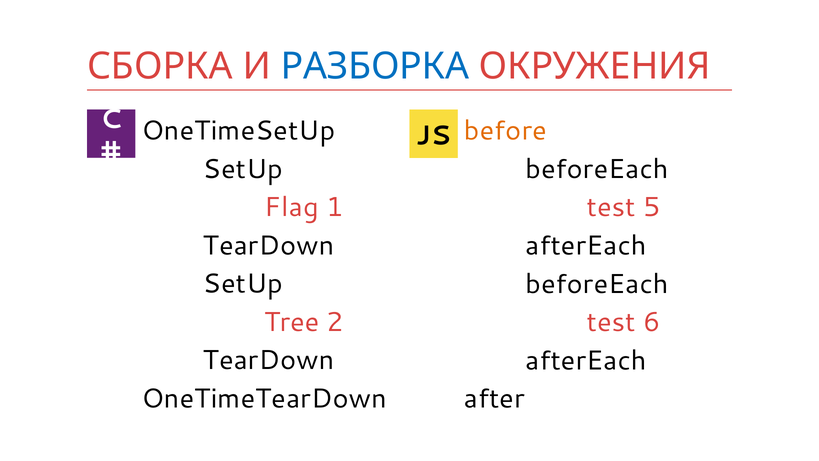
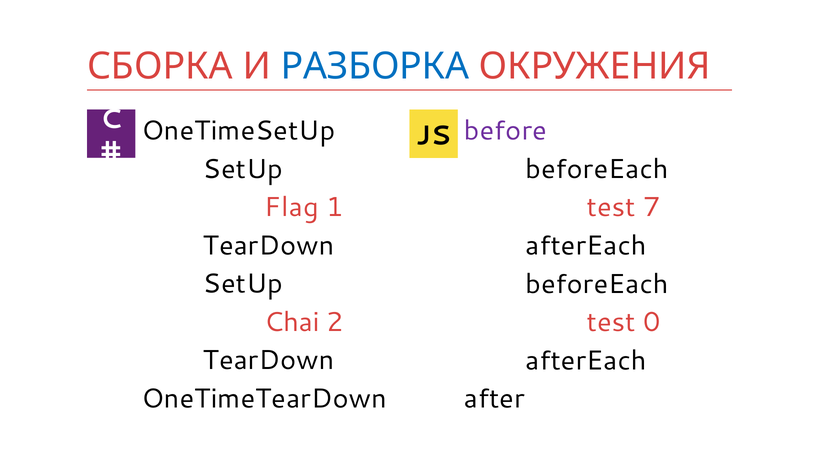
before colour: orange -> purple (505, 131)
5: 5 -> 7 (652, 207)
Tree: Tree -> Chai (292, 322)
6: 6 -> 0 (652, 322)
